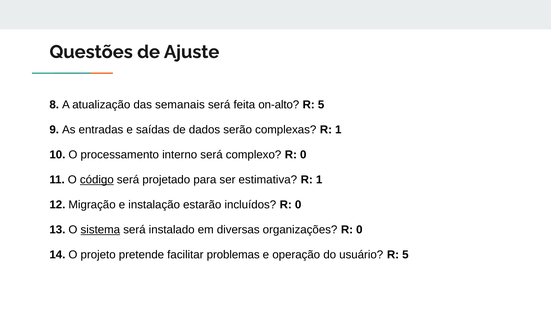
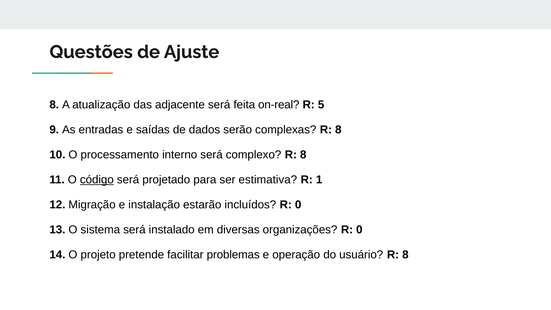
semanais: semanais -> adjacente (180, 105)
on-alto: on-alto -> on-real (279, 105)
complexas R 1: 1 -> 8 (338, 130)
complexo R 0: 0 -> 8 (303, 155)
sistema underline: present -> none (100, 230)
usuário R 5: 5 -> 8 (405, 255)
